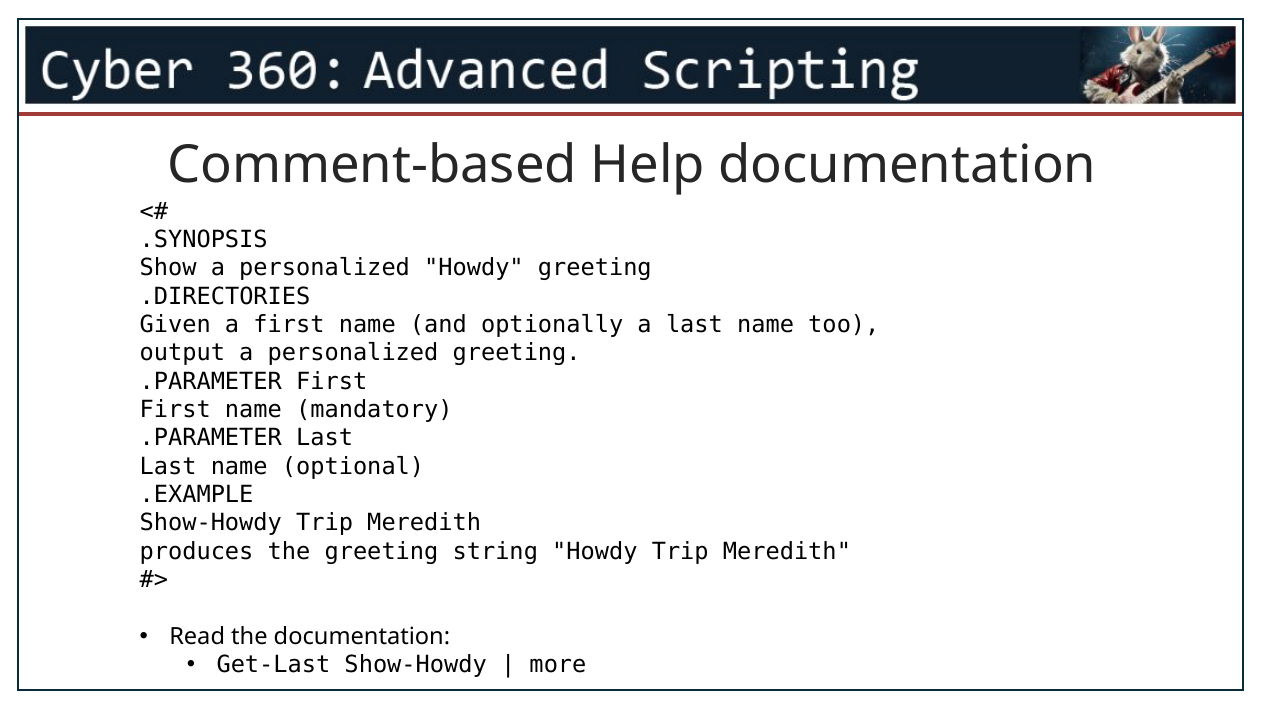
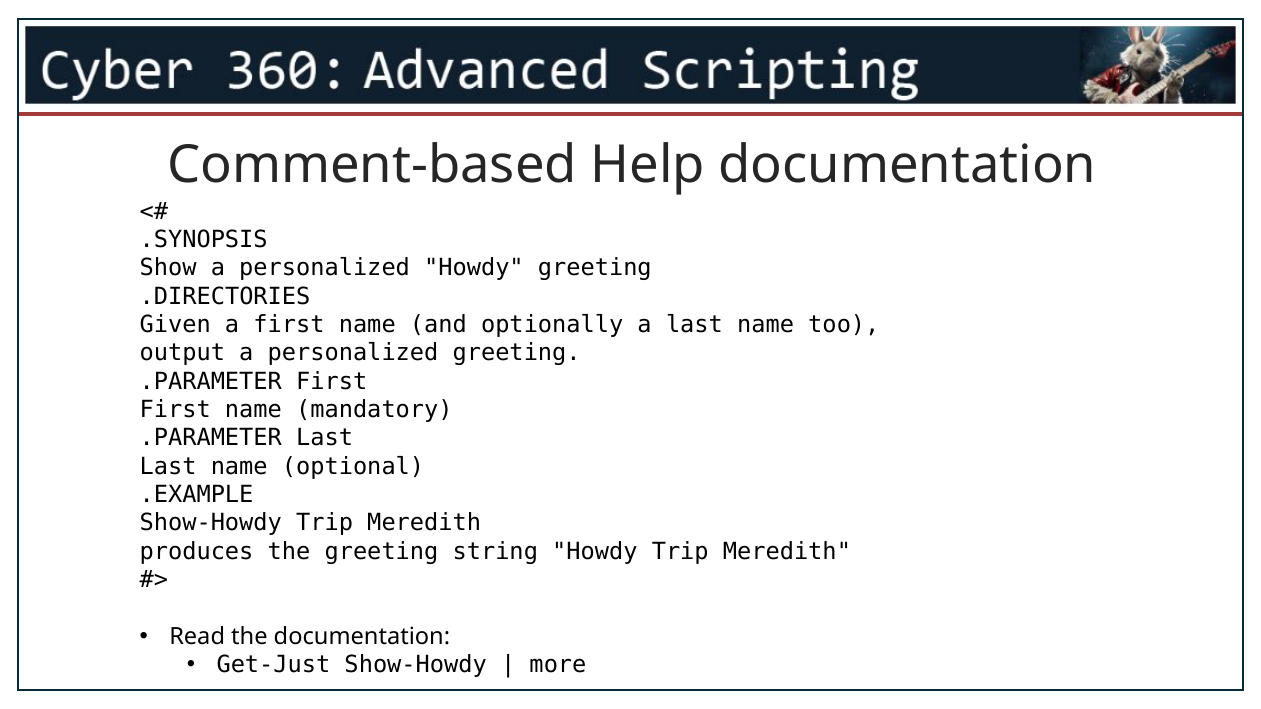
Get-Last: Get-Last -> Get-Just (273, 665)
